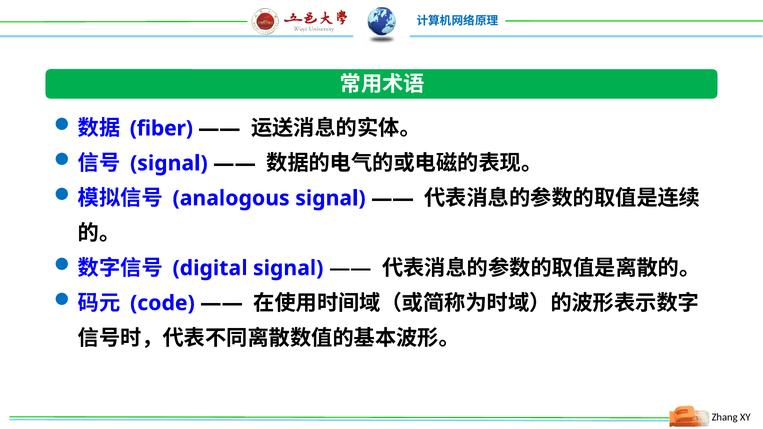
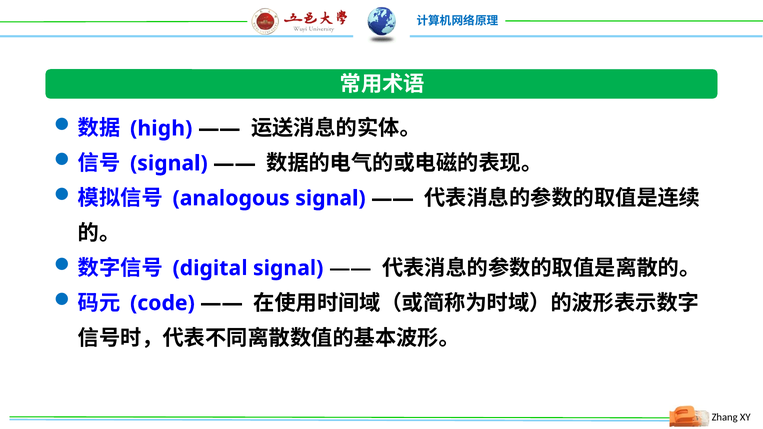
fiber: fiber -> high (161, 128)
